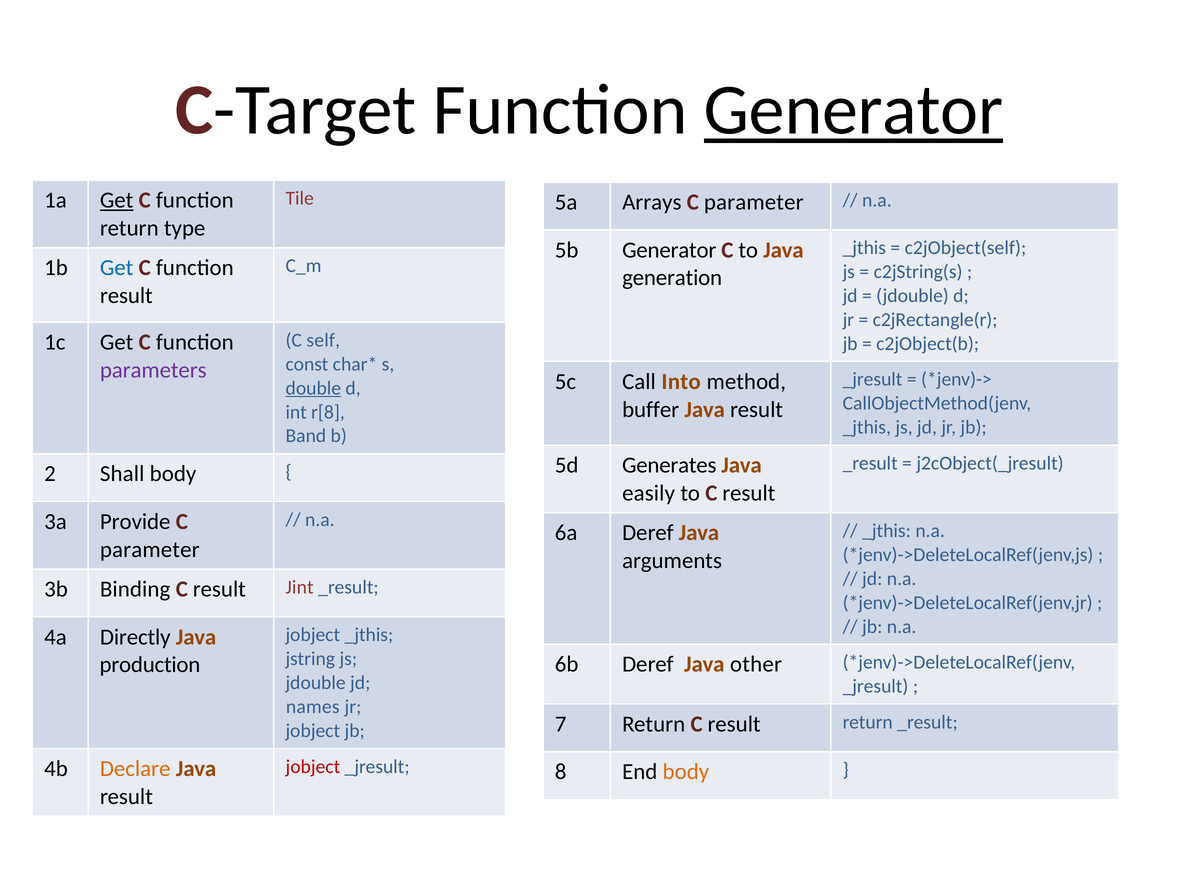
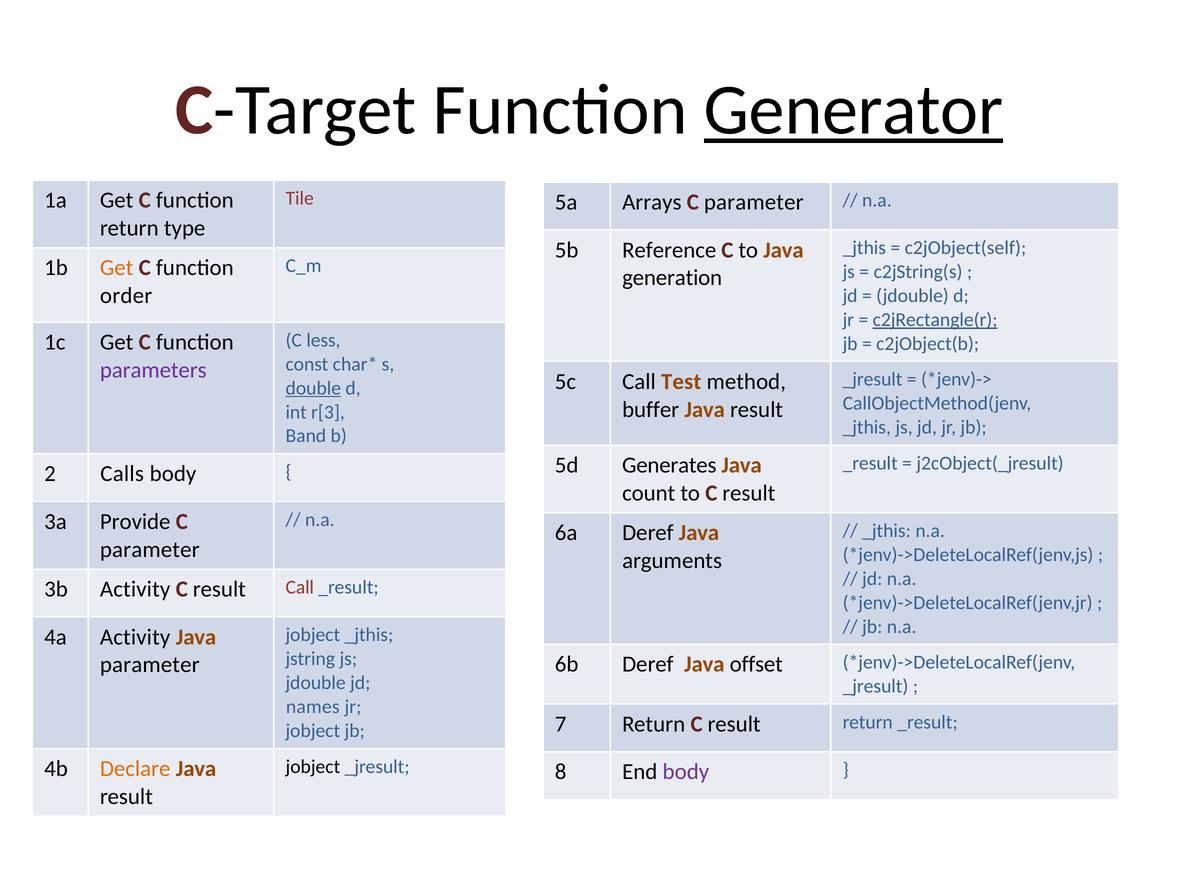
Get underline: present -> none (117, 200)
5b Generator: Generator -> Reference (669, 250)
Get colour: blue -> orange (117, 268)
result: result -> order (126, 296)
c2jRectangle(r underline: none -> present (935, 320)
self: self -> less (323, 340)
Into: Into -> Test (681, 382)
r[8: r[8 -> r[3 (328, 412)
Shall: Shall -> Calls (122, 474)
easily: easily -> count (649, 493)
3b Binding: Binding -> Activity (135, 589)
result Jint: Jint -> Call (300, 587)
4a Directly: Directly -> Activity (135, 637)
other: other -> offset (756, 665)
production: production -> parameter (150, 665)
jobject colour: red -> black (313, 767)
body colour: orange -> purple (686, 772)
